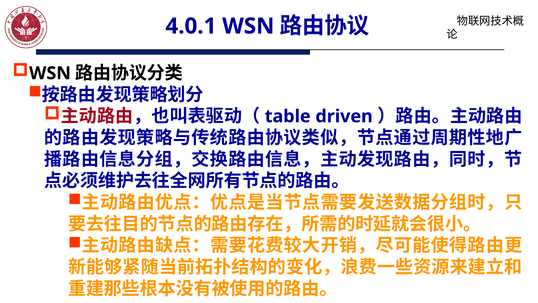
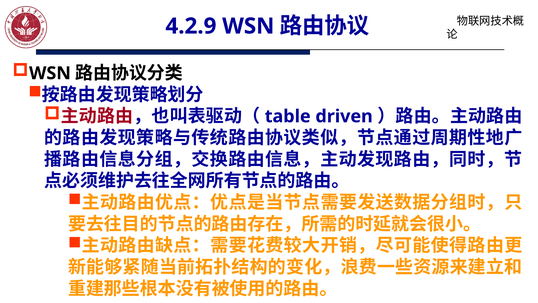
4.0.1: 4.0.1 -> 4.2.9 (191, 26)
